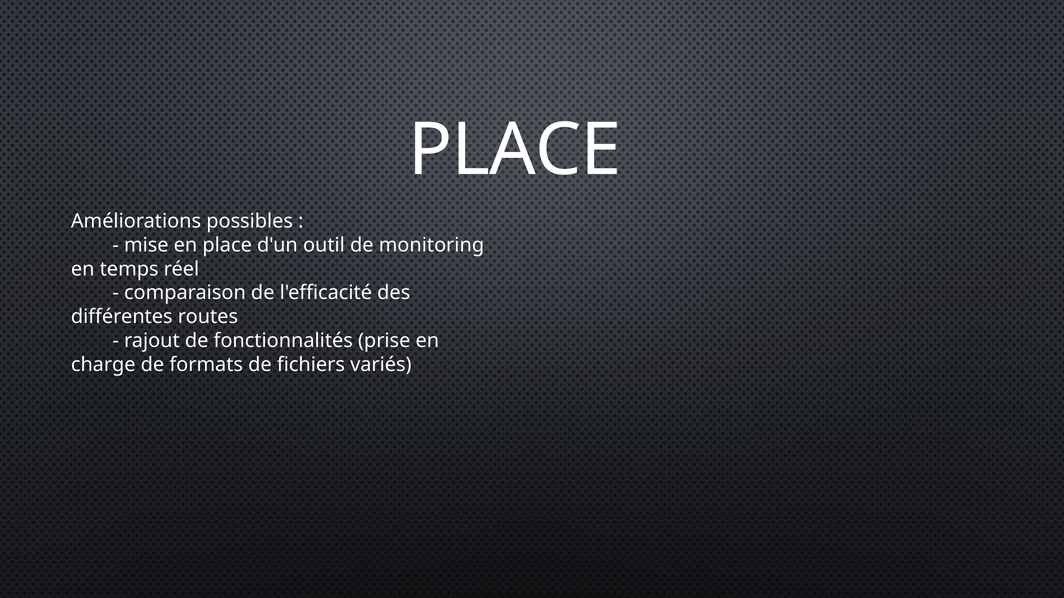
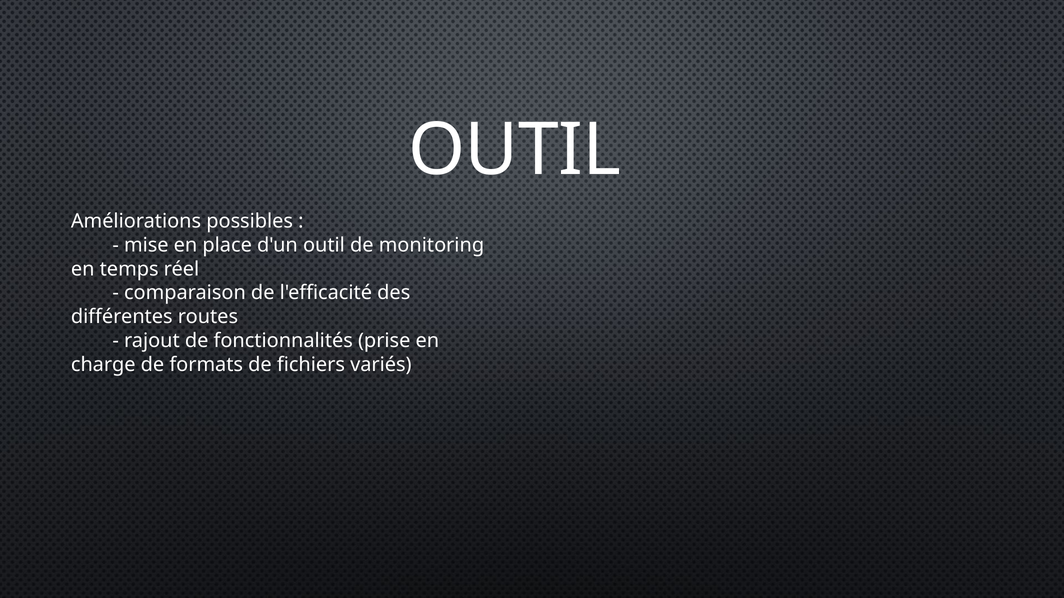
PLACE: PLACE -> OUTIL (515, 150)
